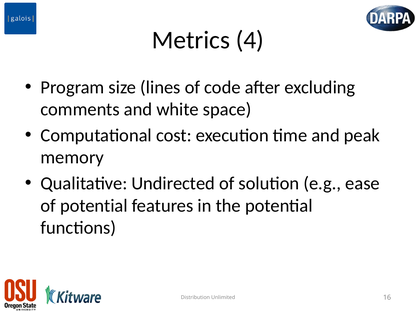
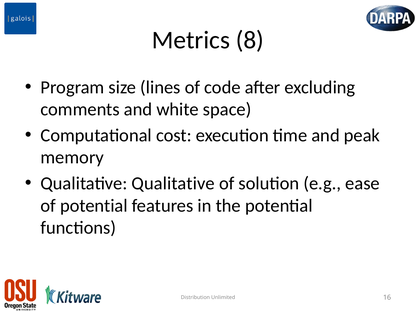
4: 4 -> 8 (250, 40)
Qualitative Undirected: Undirected -> Qualitative (173, 183)
